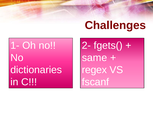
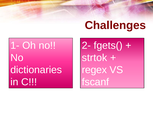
same: same -> strtok (95, 58)
